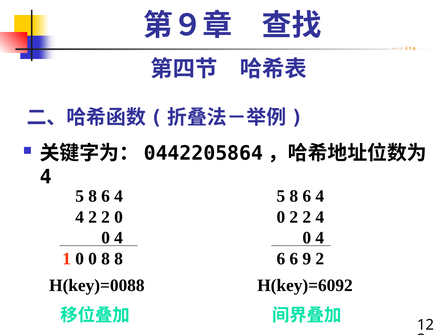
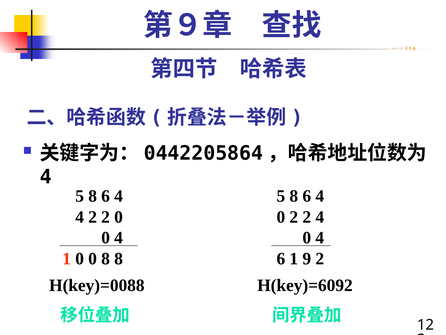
6 6: 6 -> 1 (294, 258)
